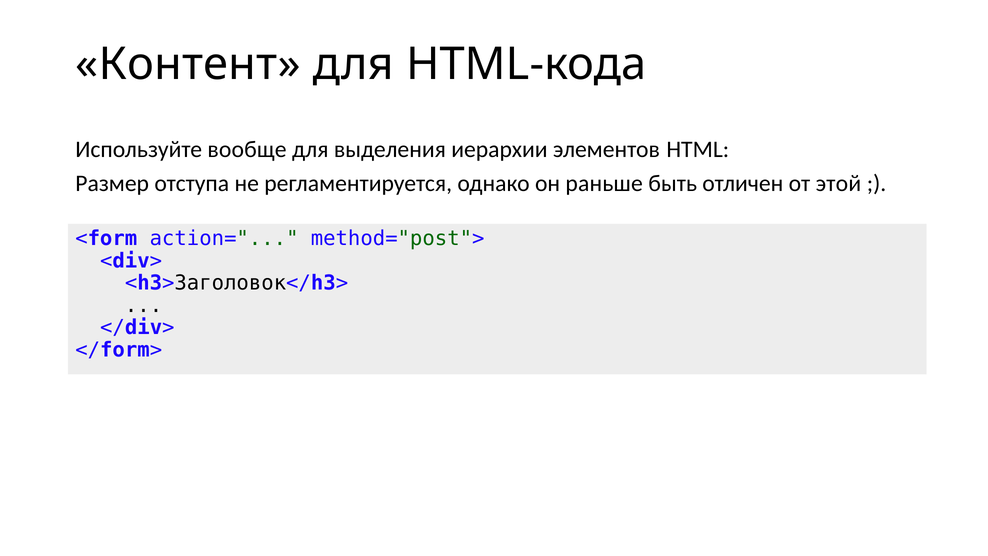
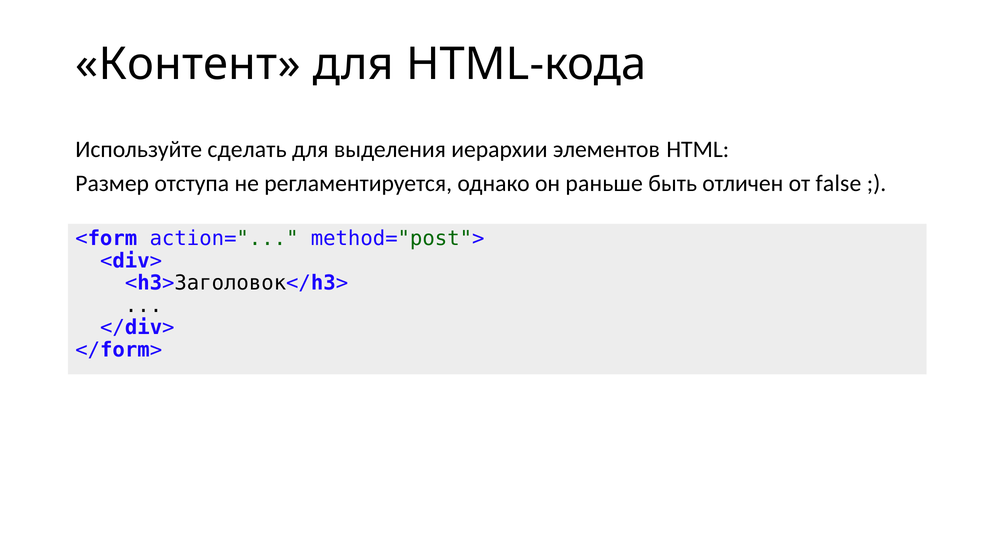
вообще: вообще -> сделать (247, 149)
этой: этой -> false (838, 183)
